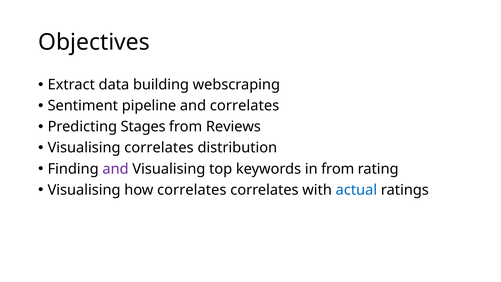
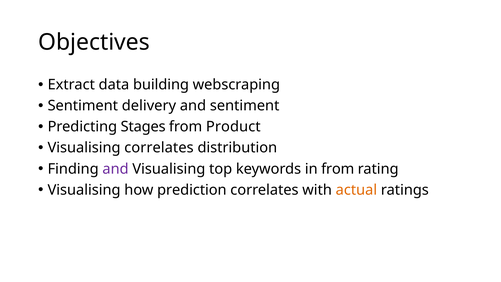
pipeline: pipeline -> delivery (149, 106)
and correlates: correlates -> sentiment (245, 106)
Reviews: Reviews -> Product (233, 127)
how correlates: correlates -> prediction (192, 190)
actual colour: blue -> orange (356, 190)
